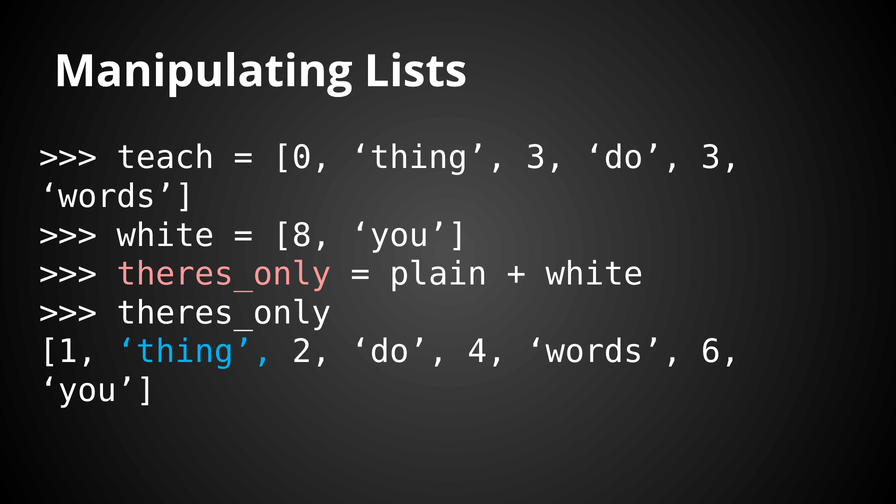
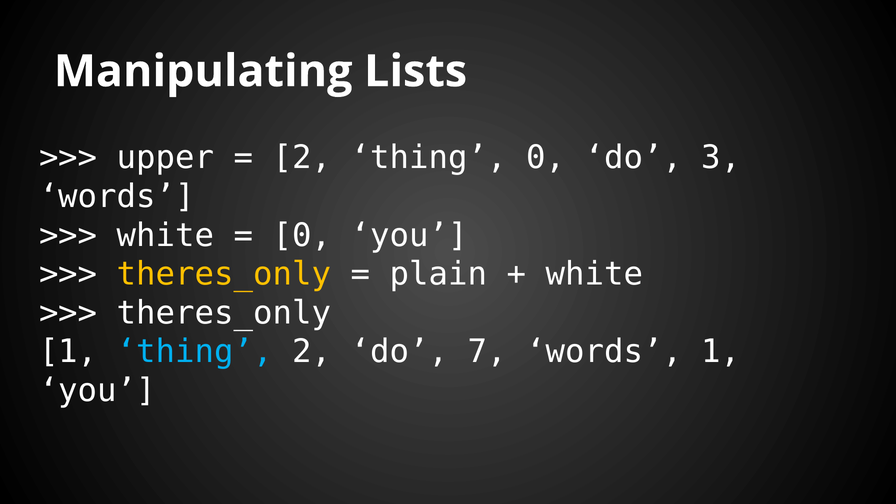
teach: teach -> upper (166, 158)
0: 0 -> 2 (302, 158)
thing 3: 3 -> 0 (546, 158)
8: 8 -> 0 (302, 235)
theres_only colour: pink -> yellow (224, 274)
4: 4 -> 7 (487, 352)
words 6: 6 -> 1 (721, 352)
